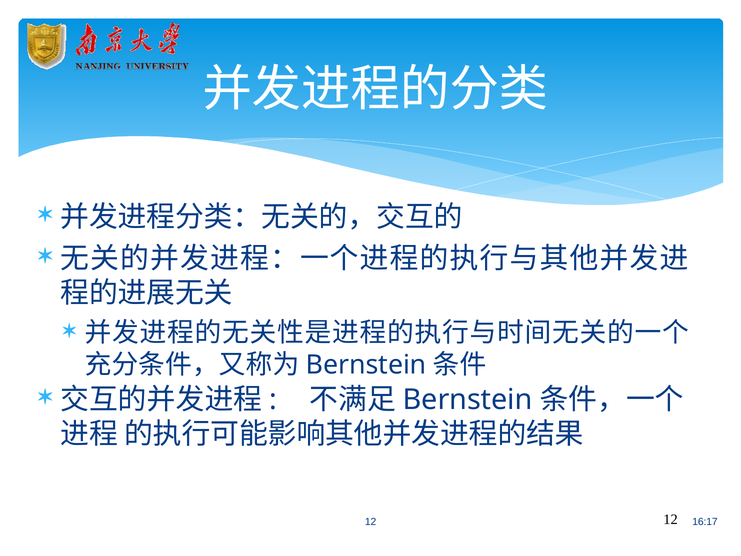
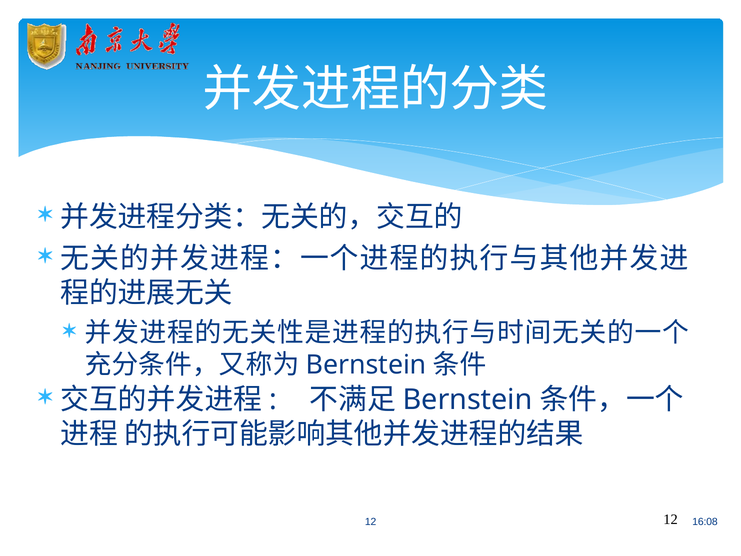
16:17: 16:17 -> 16:08 (705, 522)
